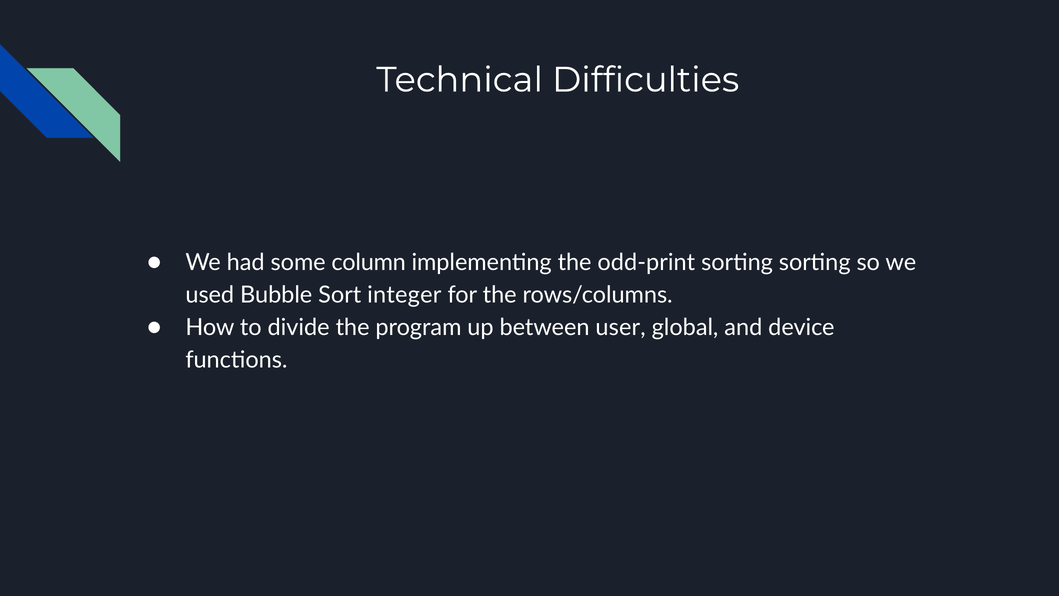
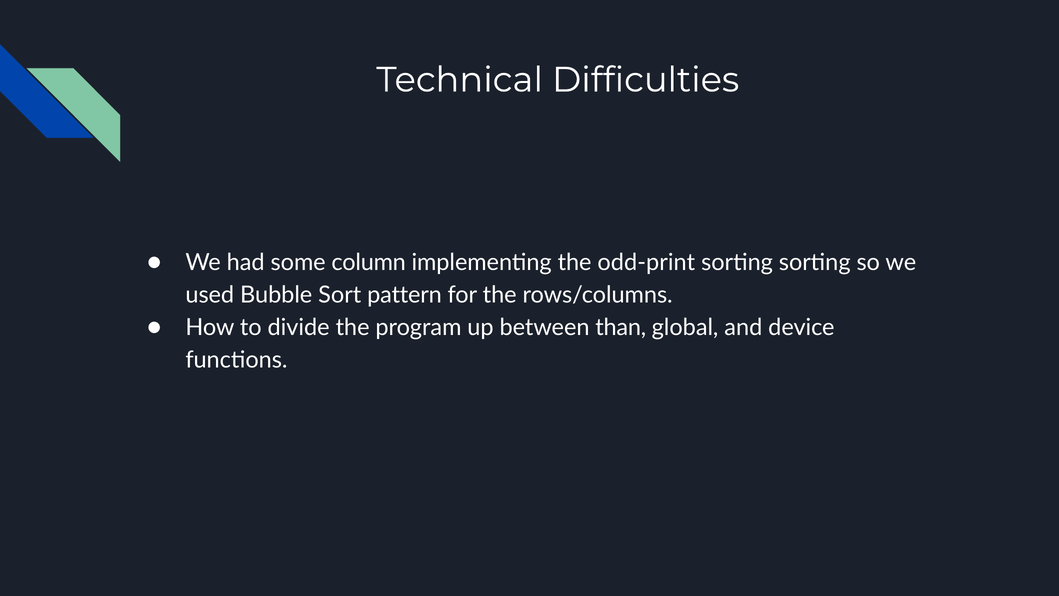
integer: integer -> pattern (404, 295)
user: user -> than (621, 327)
